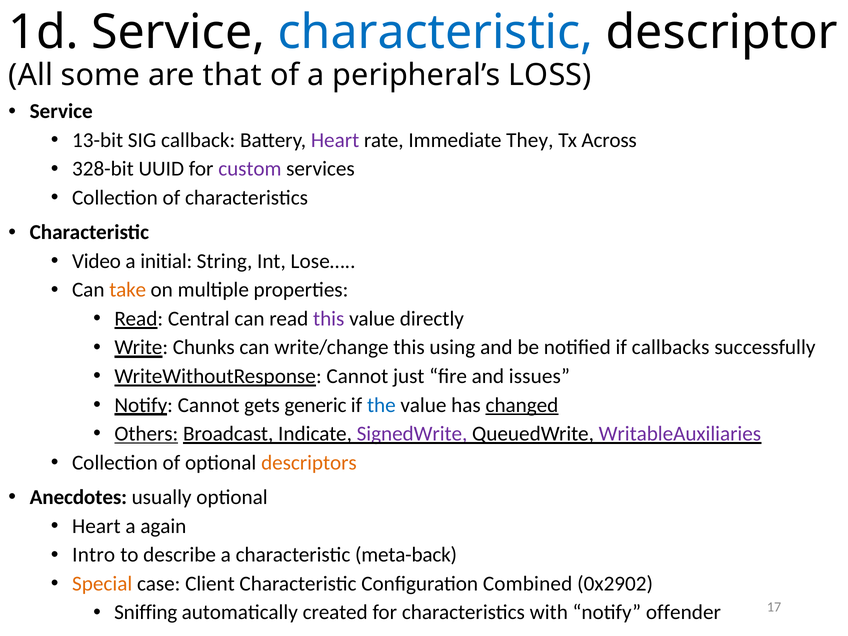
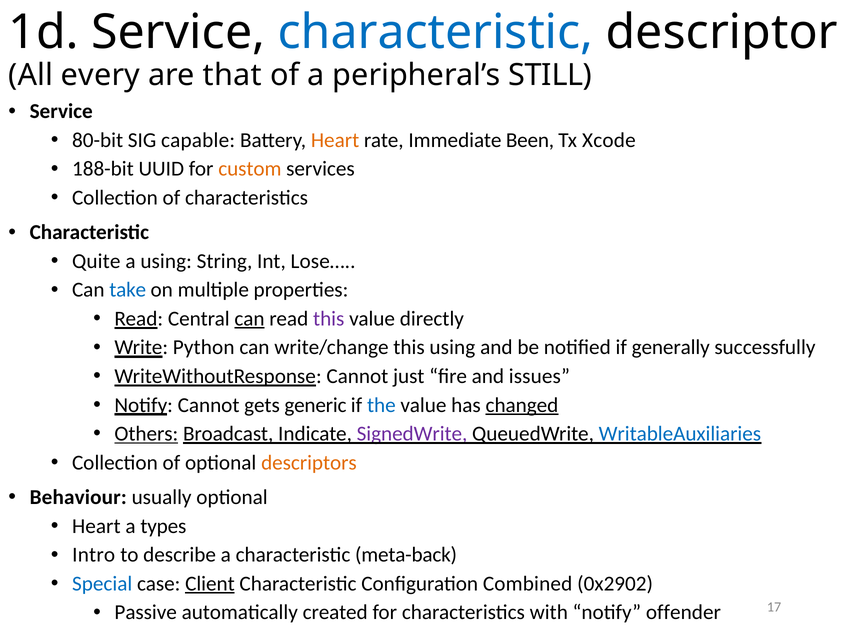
some: some -> every (100, 75)
LOSS: LOSS -> STILL (550, 75)
13-bit: 13-bit -> 80-bit (98, 140)
callback: callback -> capable (198, 140)
Heart colour: purple -> orange (335, 140)
They: They -> Been (530, 140)
Across: Across -> Xcode (609, 140)
328-bit: 328-bit -> 188-bit (103, 169)
custom colour: purple -> orange (250, 169)
Video: Video -> Quite (96, 261)
a initial: initial -> using (166, 261)
take colour: orange -> blue (128, 290)
can underline: none -> present (250, 319)
Chunks: Chunks -> Python (204, 347)
callbacks: callbacks -> generally (671, 347)
WritableAuxiliaries colour: purple -> blue (680, 434)
Anecdotes: Anecdotes -> Behaviour (78, 497)
again: again -> types (163, 526)
Special colour: orange -> blue (102, 584)
Client underline: none -> present (210, 584)
Sniffing: Sniffing -> Passive (146, 612)
